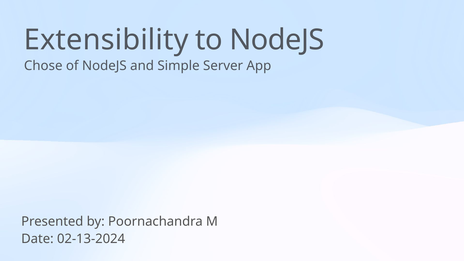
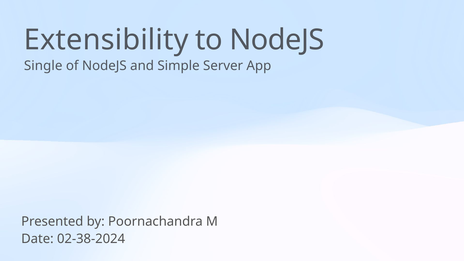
Chose: Chose -> Single (43, 66)
02-13-2024: 02-13-2024 -> 02-38-2024 (91, 239)
